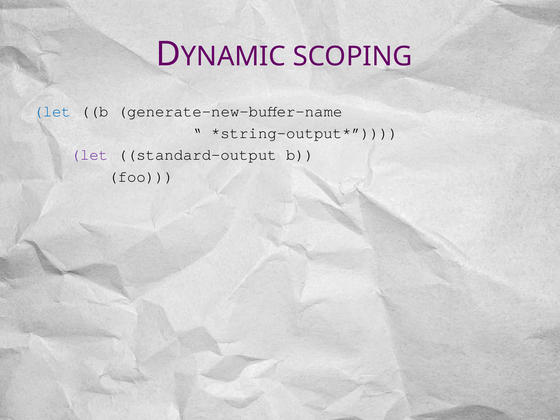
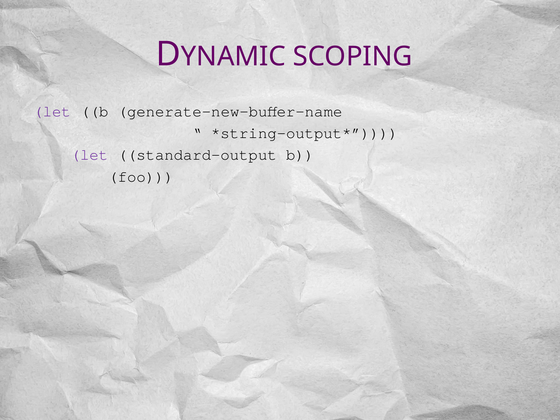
let colour: blue -> purple (52, 111)
